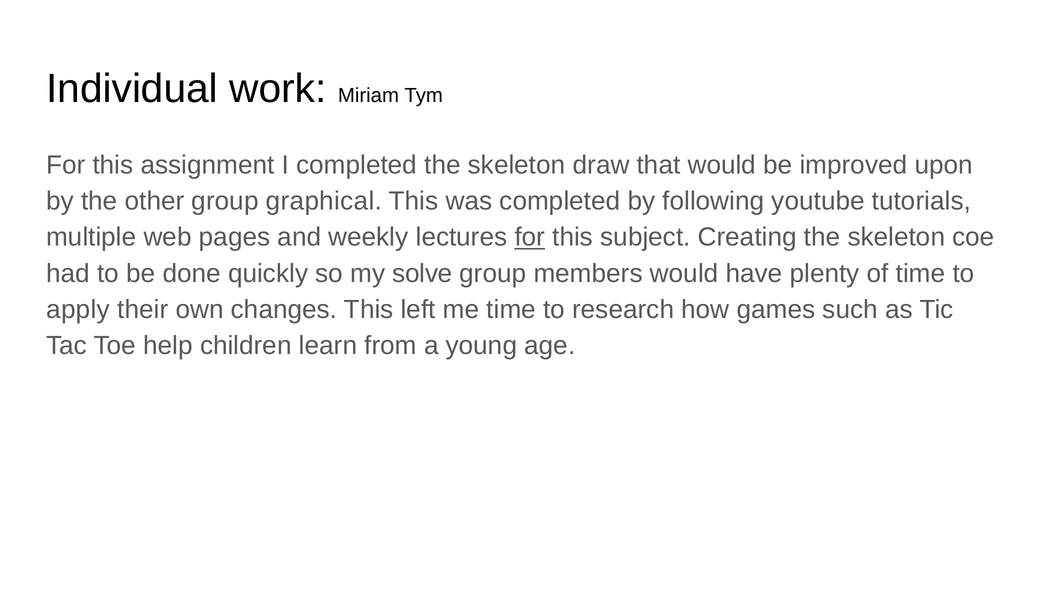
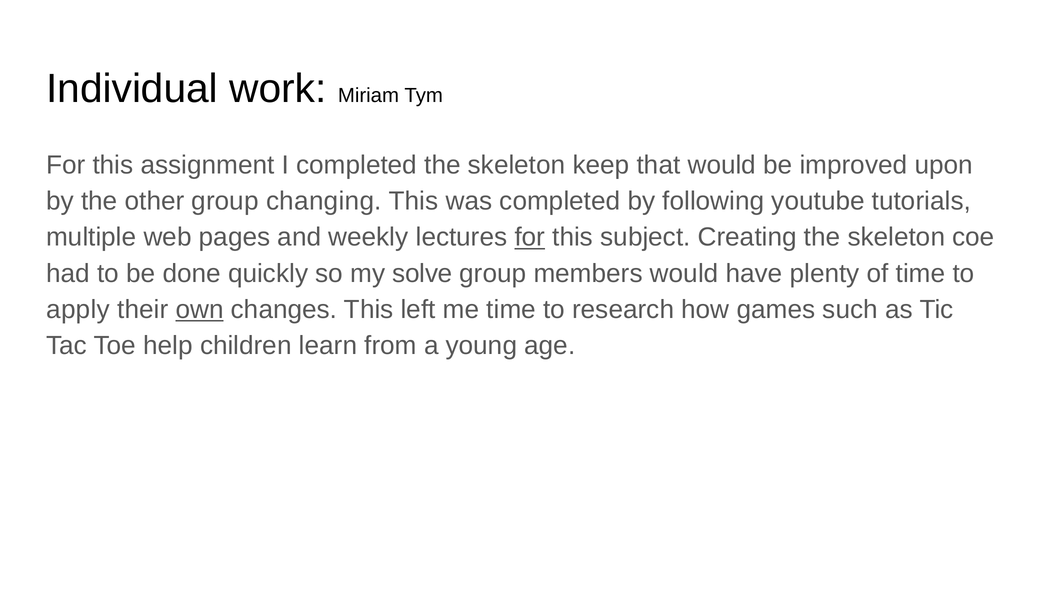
draw: draw -> keep (601, 165)
graphical: graphical -> changing (324, 201)
own underline: none -> present (200, 309)
